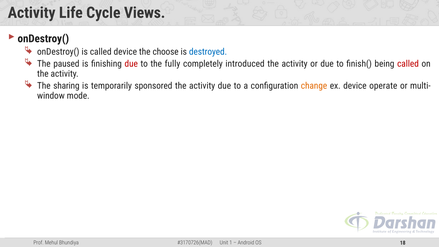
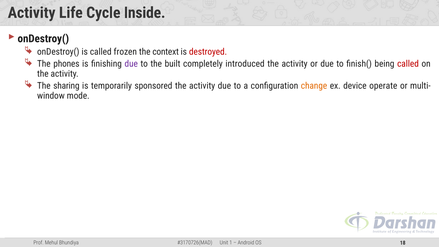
Views: Views -> Inside (145, 13)
called device: device -> frozen (125, 52)
choose: choose -> context (166, 52)
destroyed colour: blue -> red (208, 52)
paused: paused -> phones (66, 64)
due colour: red -> purple (131, 64)
fully: fully -> built (173, 64)
